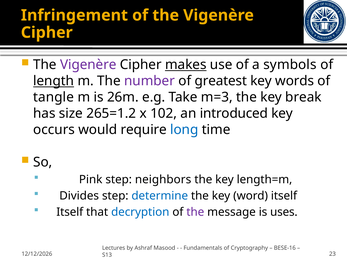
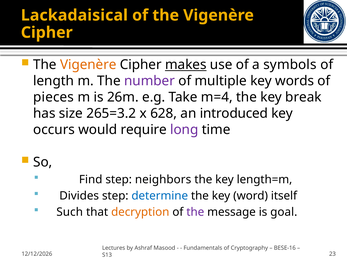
Infringement: Infringement -> Lackadaisical (74, 15)
Vigenère colour: purple -> orange (88, 65)
length underline: present -> none (54, 81)
greatest: greatest -> multiple (221, 81)
tangle: tangle -> pieces (54, 97)
m=3: m=3 -> m=4 (217, 97)
265=1.2: 265=1.2 -> 265=3.2 (111, 113)
102: 102 -> 628 (164, 113)
long colour: blue -> purple (184, 129)
Pink: Pink -> Find (91, 179)
Itself: Itself -> Such (70, 211)
decryption colour: blue -> orange (140, 211)
uses: uses -> goal (284, 211)
